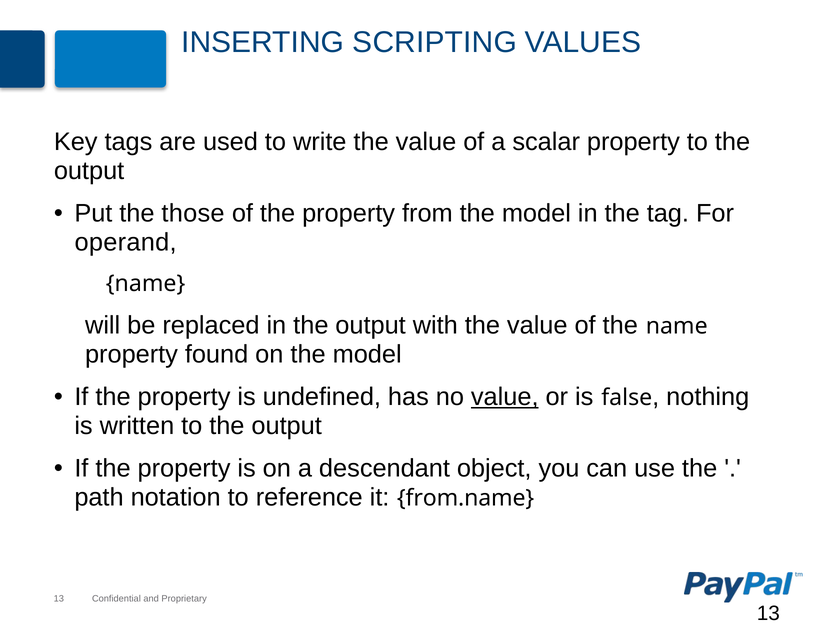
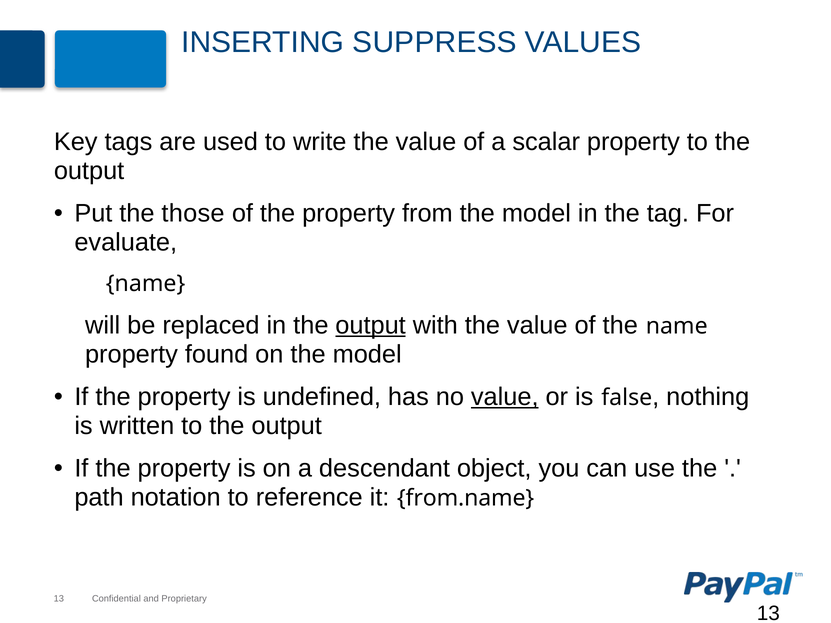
SCRIPTING: SCRIPTING -> SUPPRESS (435, 43)
operand: operand -> evaluate (126, 242)
output underline: none -> present (371, 325)
